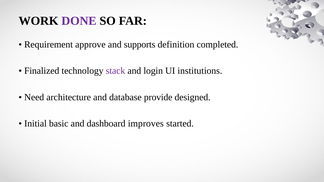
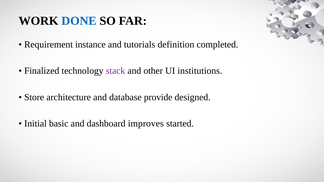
DONE colour: purple -> blue (79, 21)
approve: approve -> instance (90, 45)
supports: supports -> tutorials (140, 45)
login: login -> other (153, 71)
Need: Need -> Store (34, 97)
